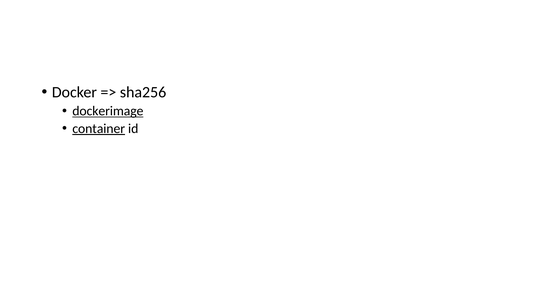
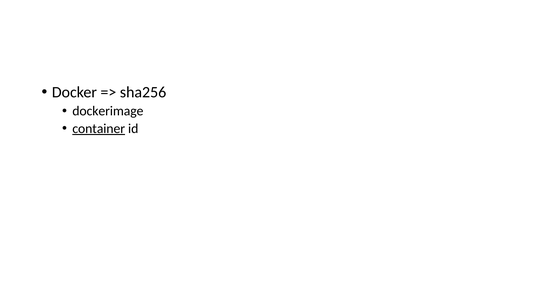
dockerimage underline: present -> none (108, 111)
